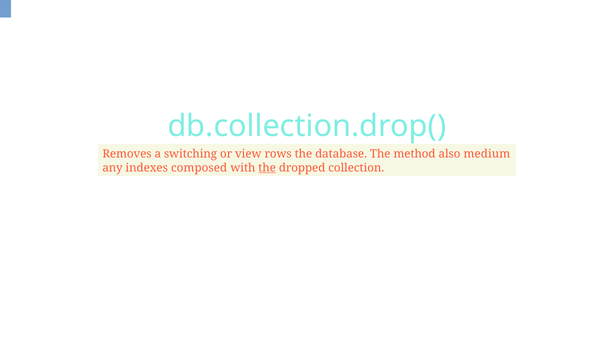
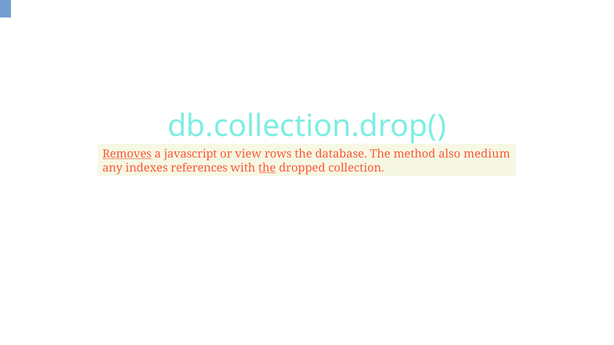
Removes underline: none -> present (127, 154)
switching: switching -> javascript (191, 154)
composed: composed -> references (199, 168)
